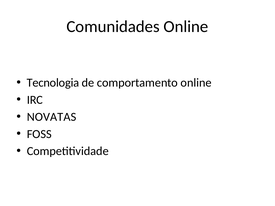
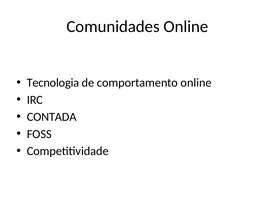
NOVATAS: NOVATAS -> CONTADA (52, 117)
